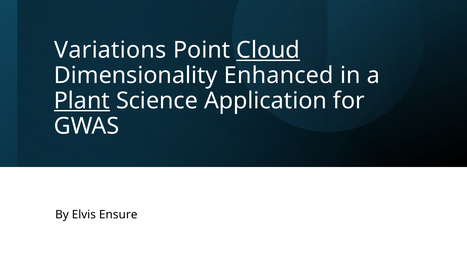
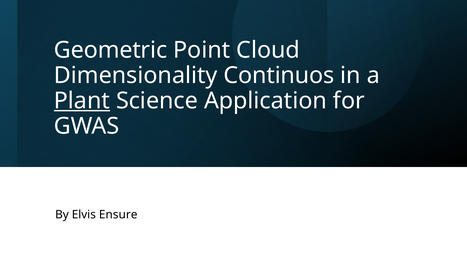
Variations: Variations -> Geometric (111, 50)
Cloud underline: present -> none (268, 50)
Enhanced: Enhanced -> Continuos (279, 75)
